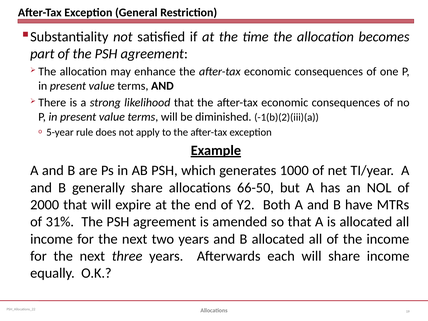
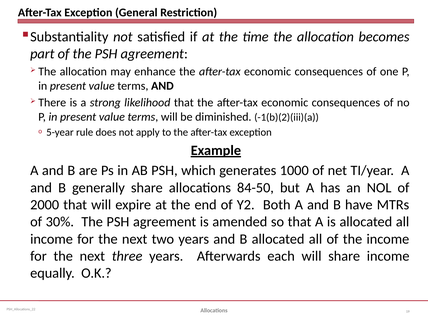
66-50: 66-50 -> 84-50 (255, 188)
31%: 31% -> 30% (60, 222)
